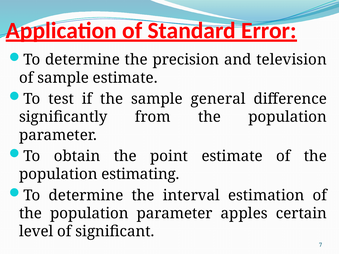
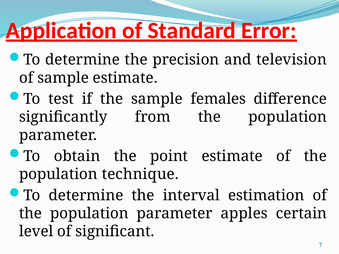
general: general -> females (218, 99)
estimating: estimating -> technique (140, 174)
